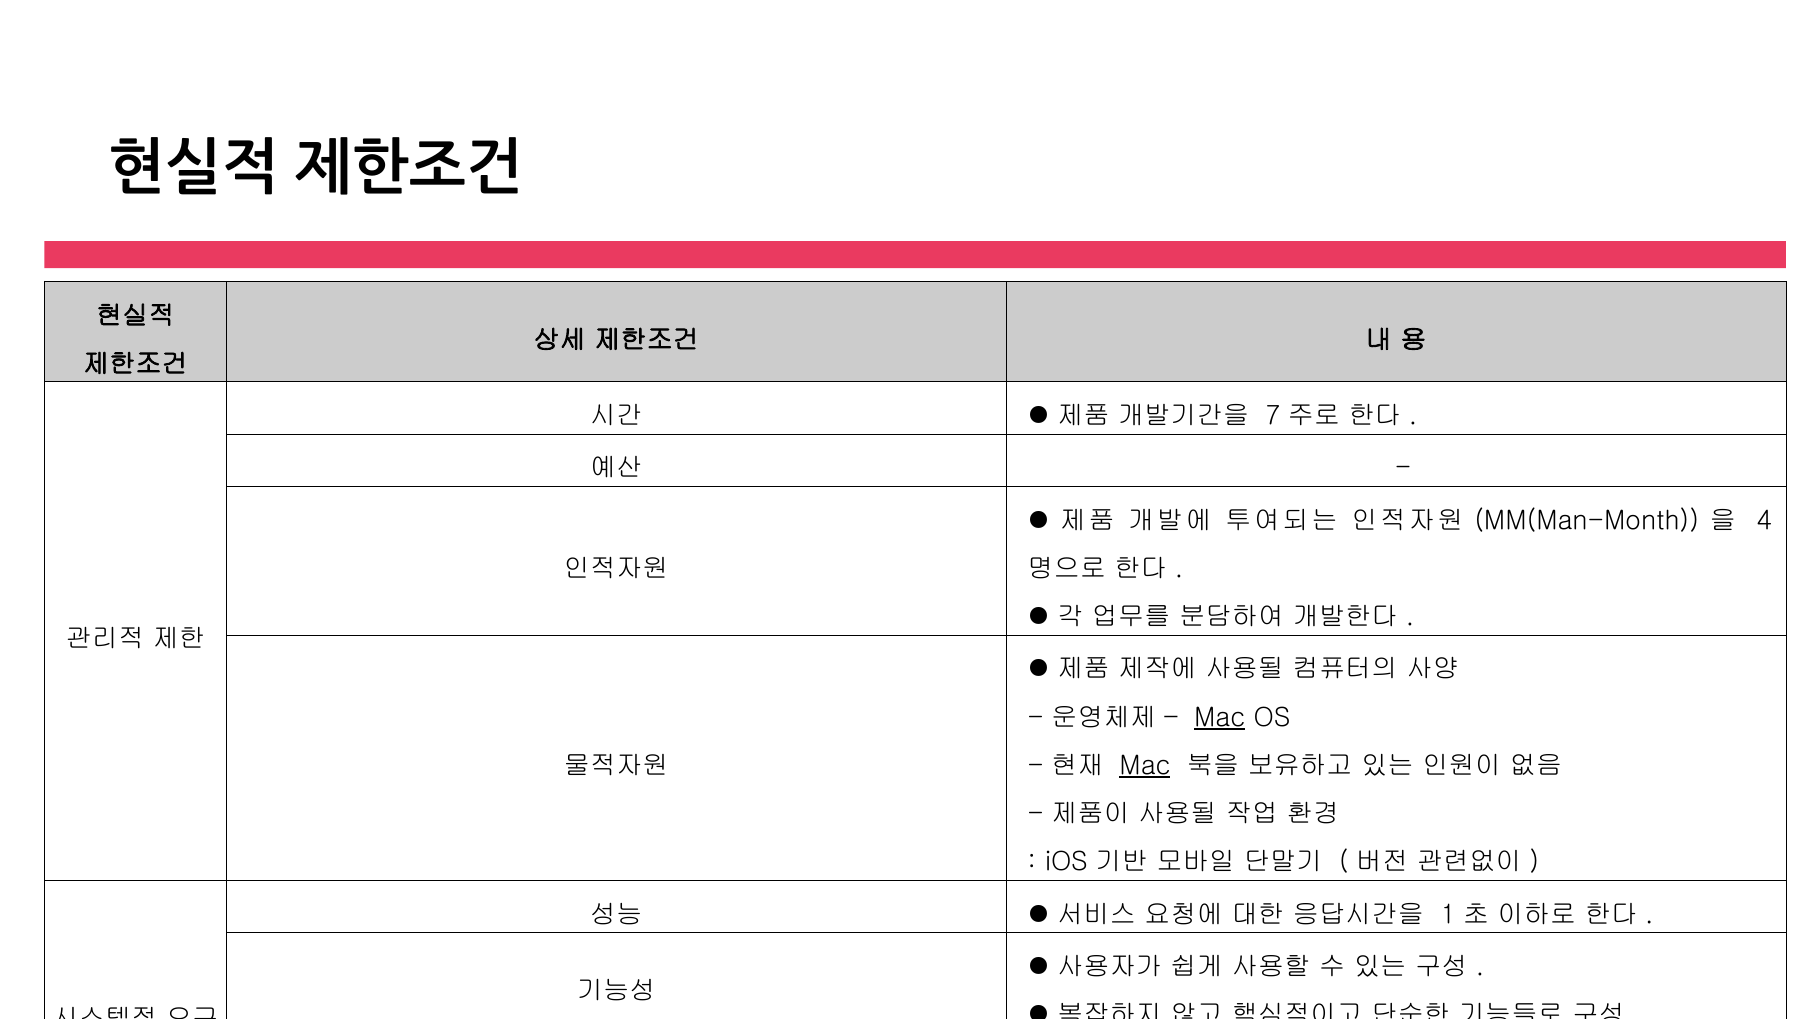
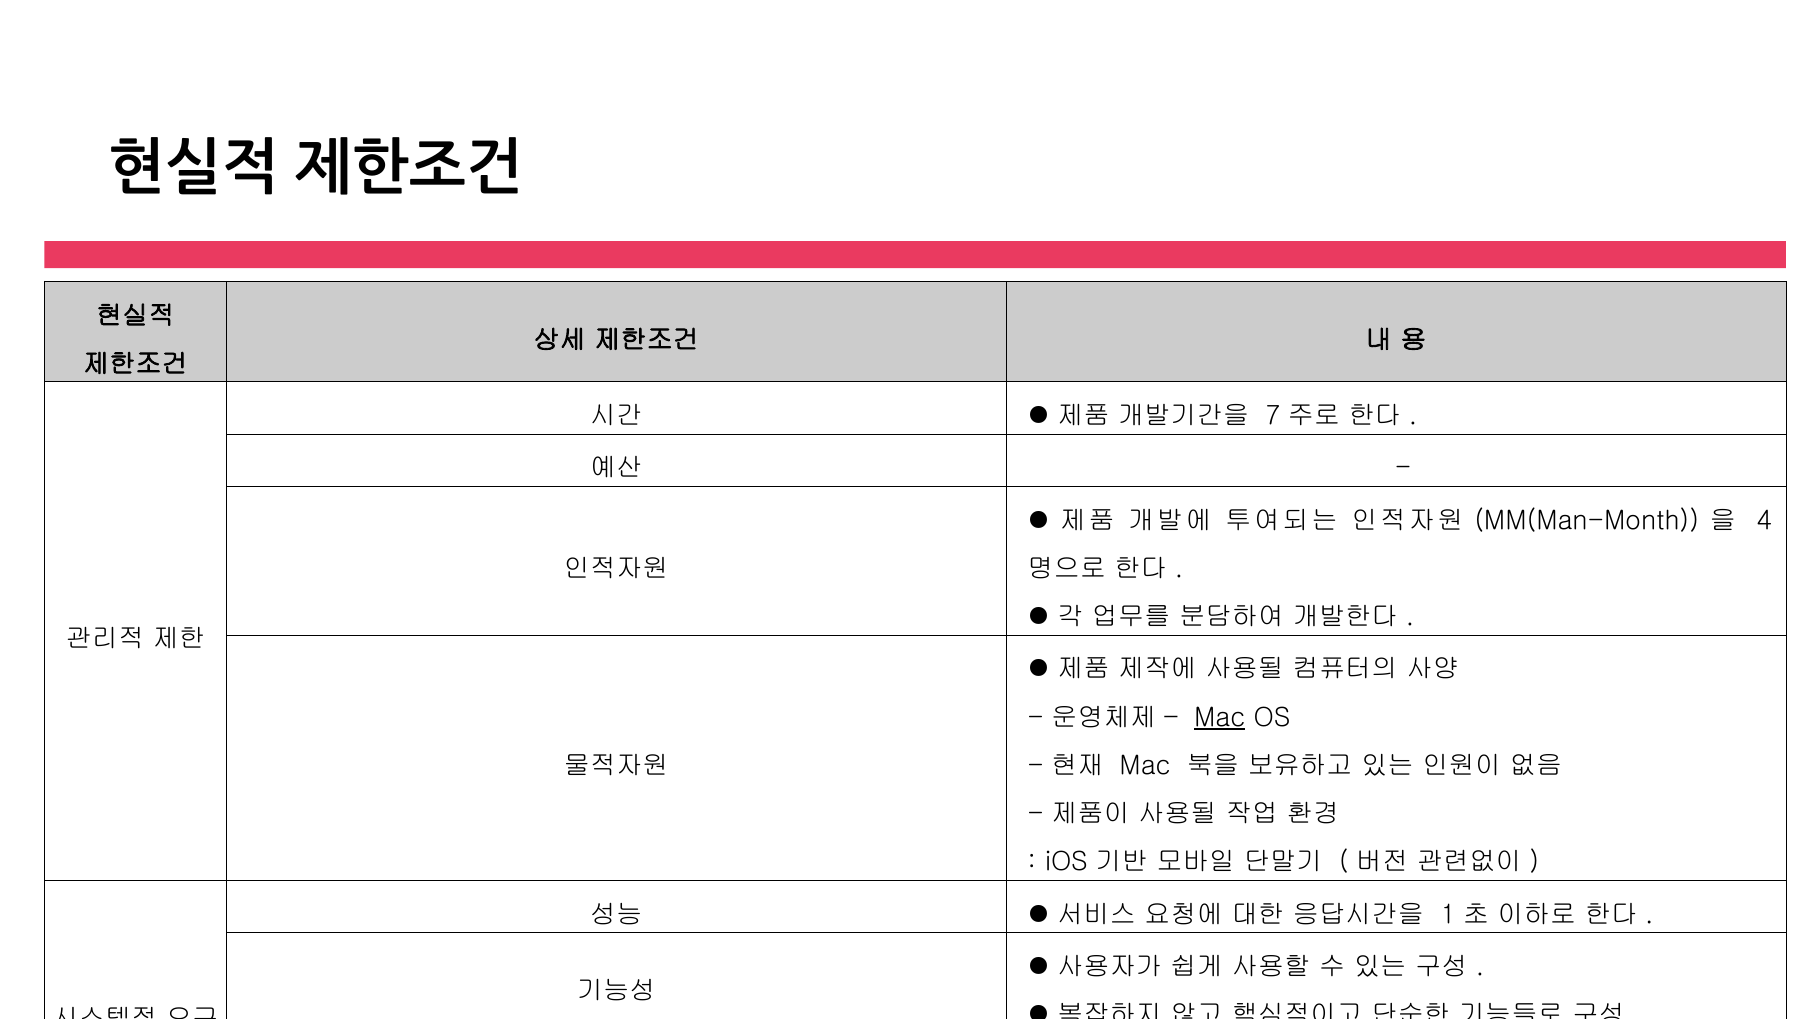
Mac underline: present -> none (1145, 765)
